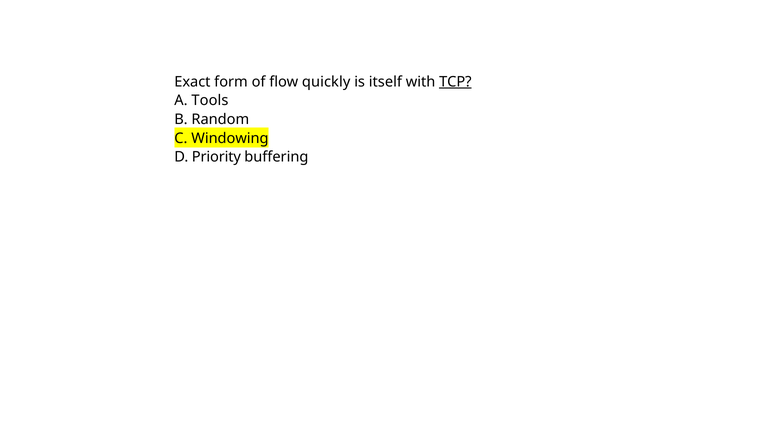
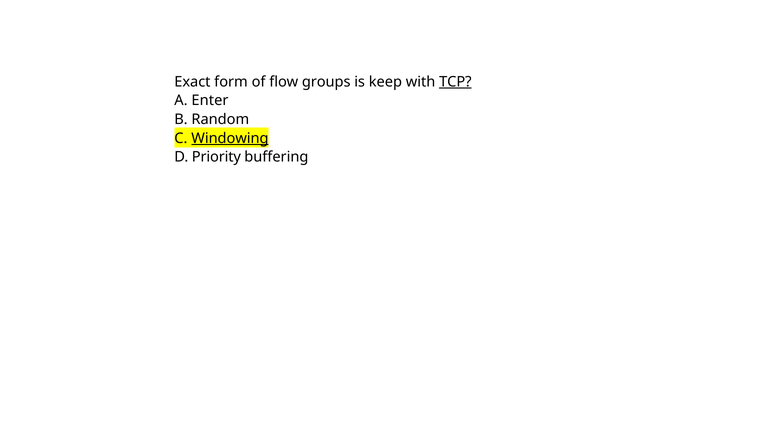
quickly: quickly -> groups (326, 82)
itself: itself -> keep (385, 82)
Tools: Tools -> Enter (210, 101)
Windowing underline: none -> present (230, 138)
